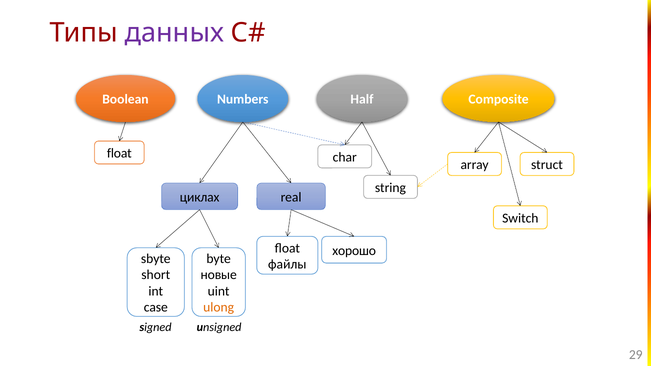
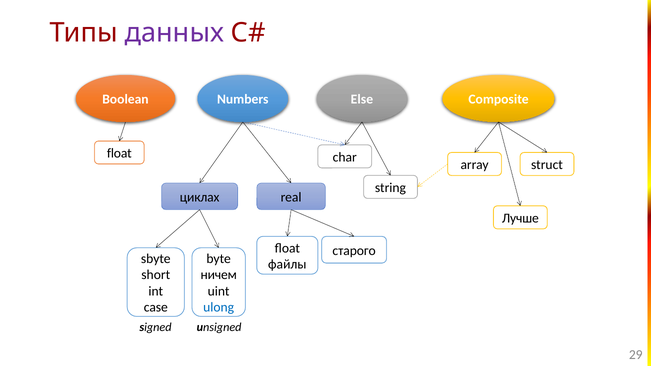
Half: Half -> Else (362, 99)
Switch: Switch -> Лучше (520, 218)
хорошо: хорошо -> старого (354, 251)
новые: новые -> ничем (219, 275)
ulong colour: orange -> blue (219, 308)
